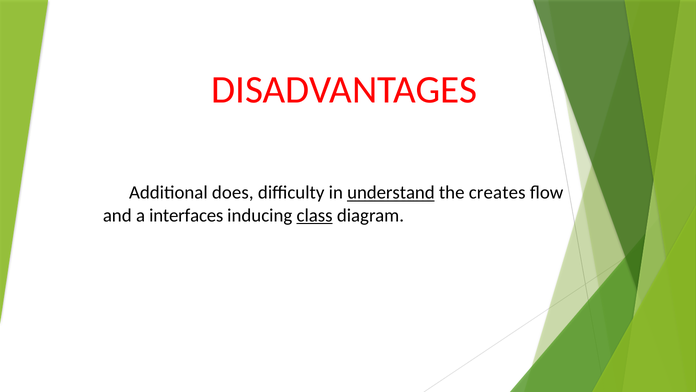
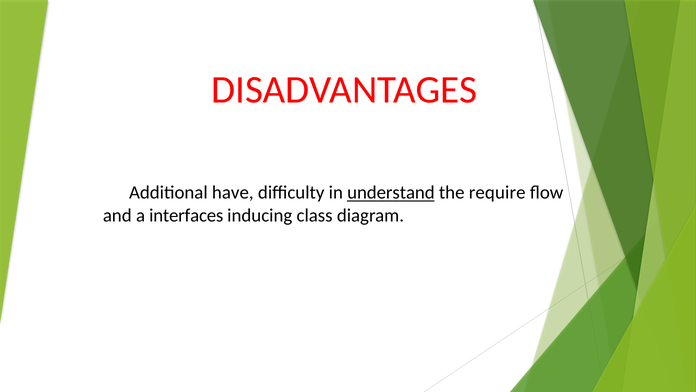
does: does -> have (233, 192)
creates: creates -> require (497, 192)
class underline: present -> none (315, 215)
